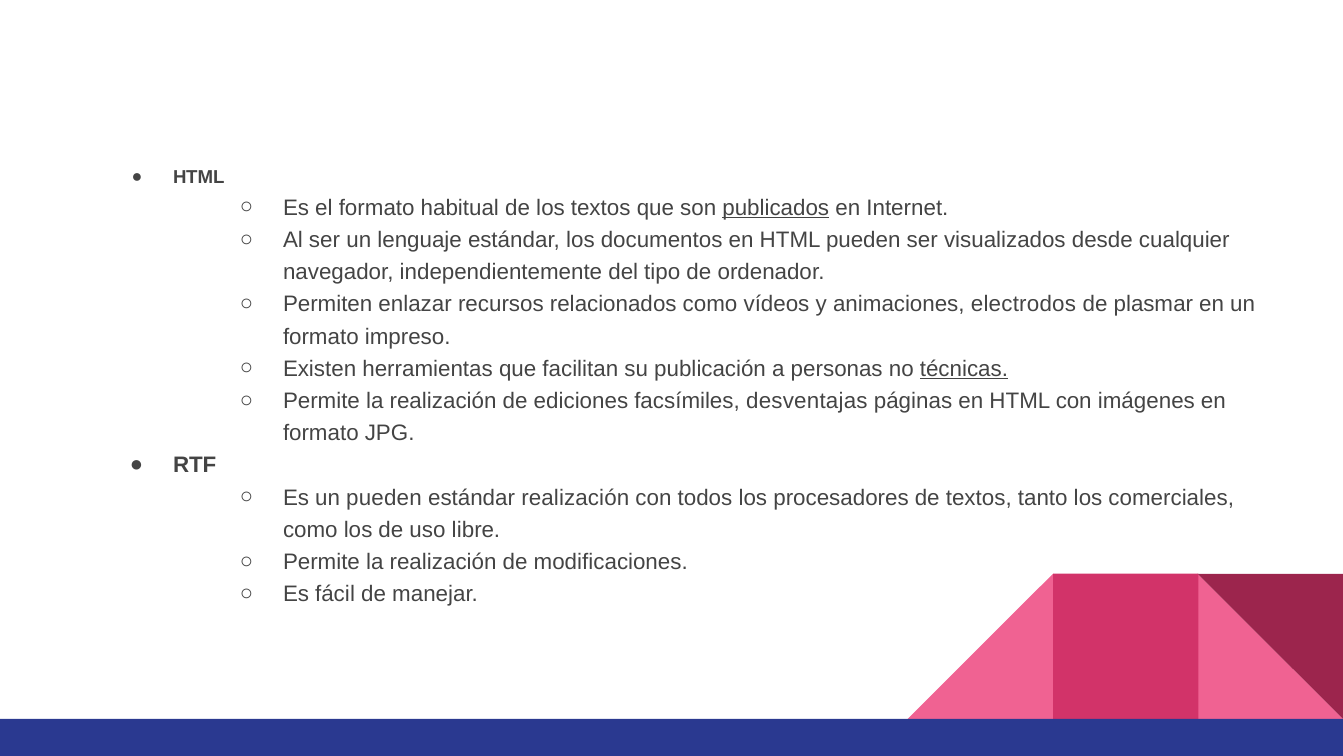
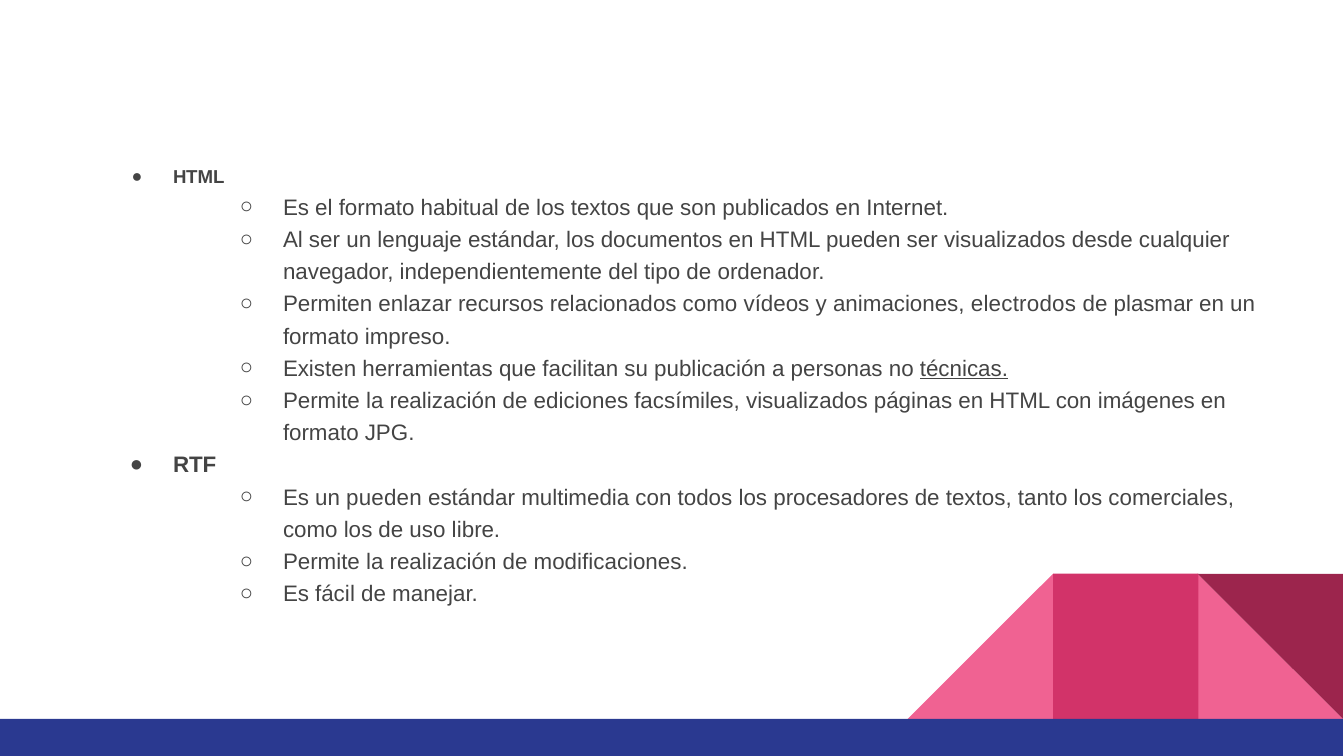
publicados underline: present -> none (776, 208)
facsímiles desventajas: desventajas -> visualizados (807, 401)
estándar realización: realización -> multimedia (575, 497)
